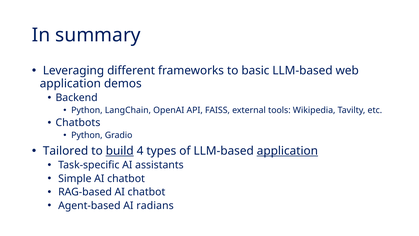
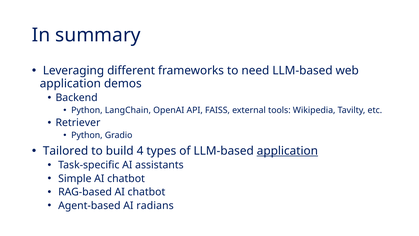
basic: basic -> need (255, 71)
Chatbots: Chatbots -> Retriever (78, 123)
build underline: present -> none (120, 151)
